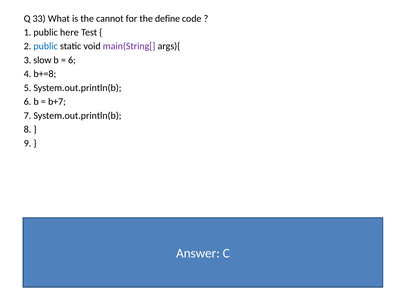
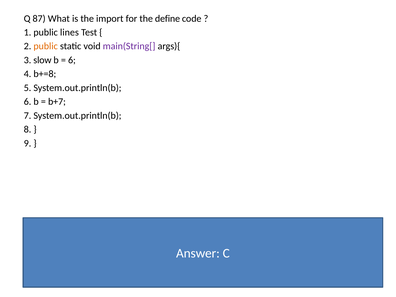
33: 33 -> 87 (39, 19)
cannot: cannot -> import (110, 19)
here: here -> lines (69, 32)
public colour: blue -> orange (46, 46)
